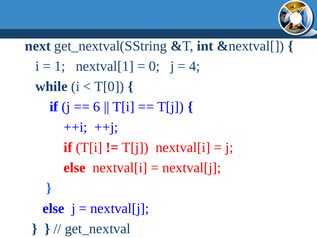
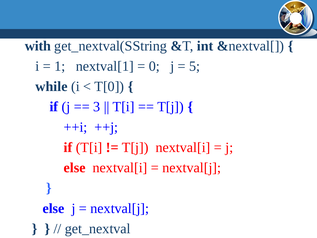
next: next -> with (38, 46)
4: 4 -> 5 (195, 66)
6: 6 -> 3 (97, 107)
